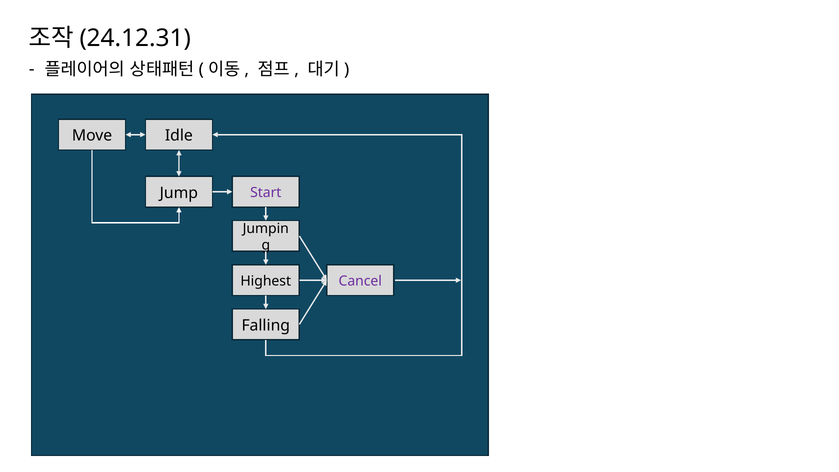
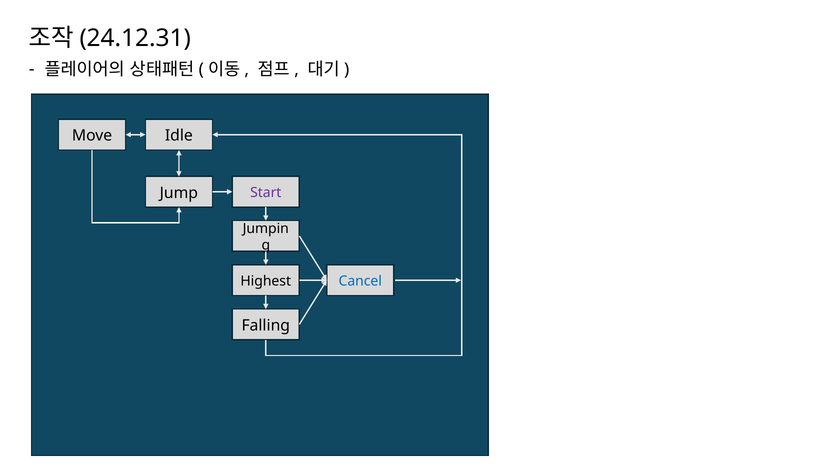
Cancel colour: purple -> blue (360, 281)
